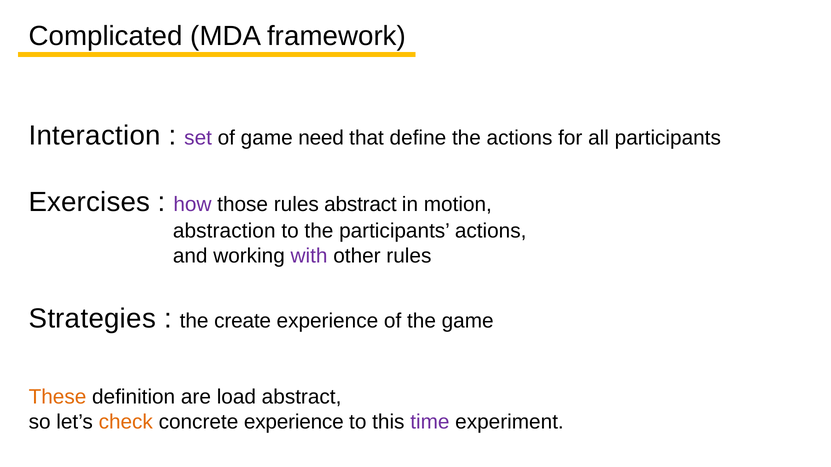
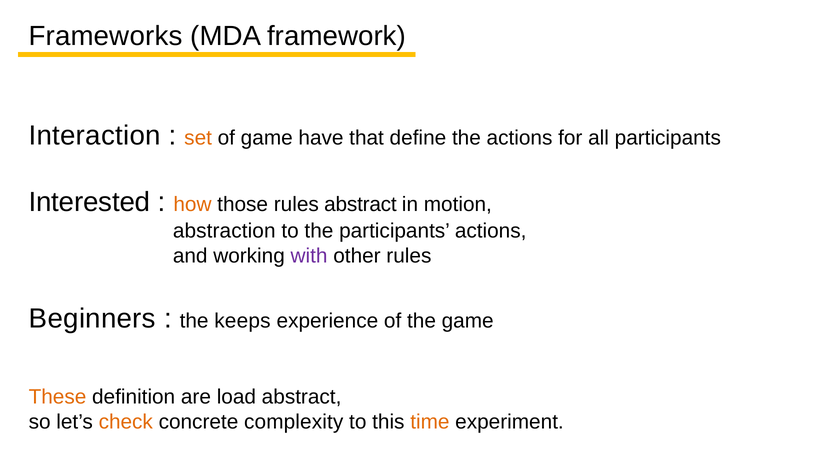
Complicated: Complicated -> Frameworks (106, 36)
set colour: purple -> orange (198, 138)
need: need -> have (321, 138)
Exercises: Exercises -> Interested (90, 202)
how colour: purple -> orange (192, 205)
Strategies: Strategies -> Beginners (92, 319)
create: create -> keeps (242, 321)
concrete experience: experience -> complexity (294, 422)
time colour: purple -> orange (430, 422)
